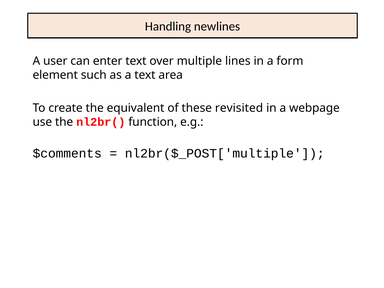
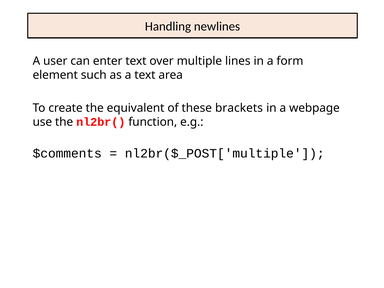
revisited: revisited -> brackets (239, 108)
